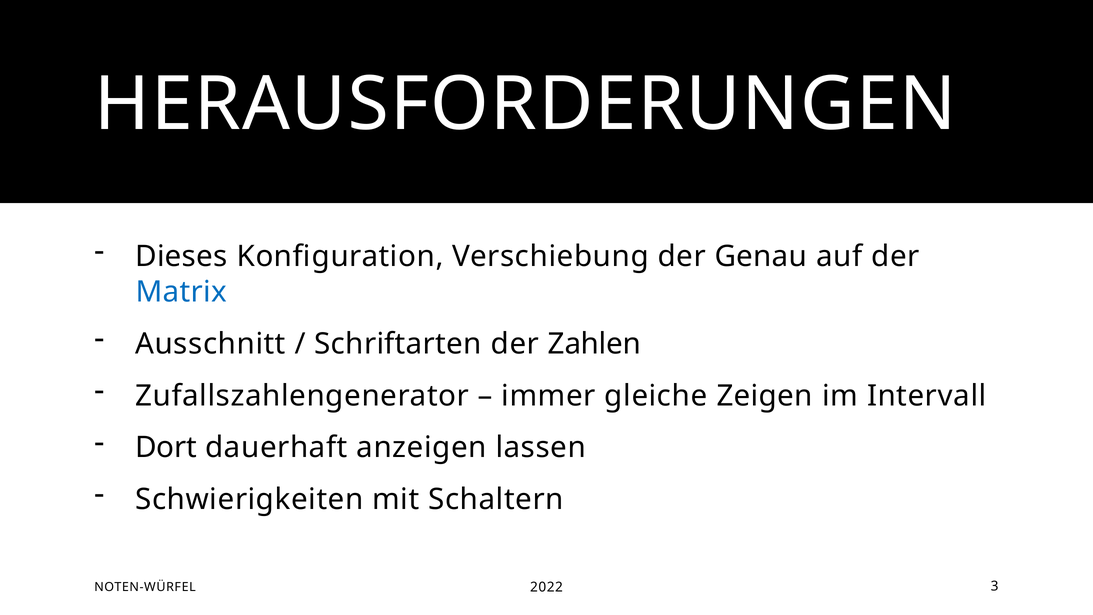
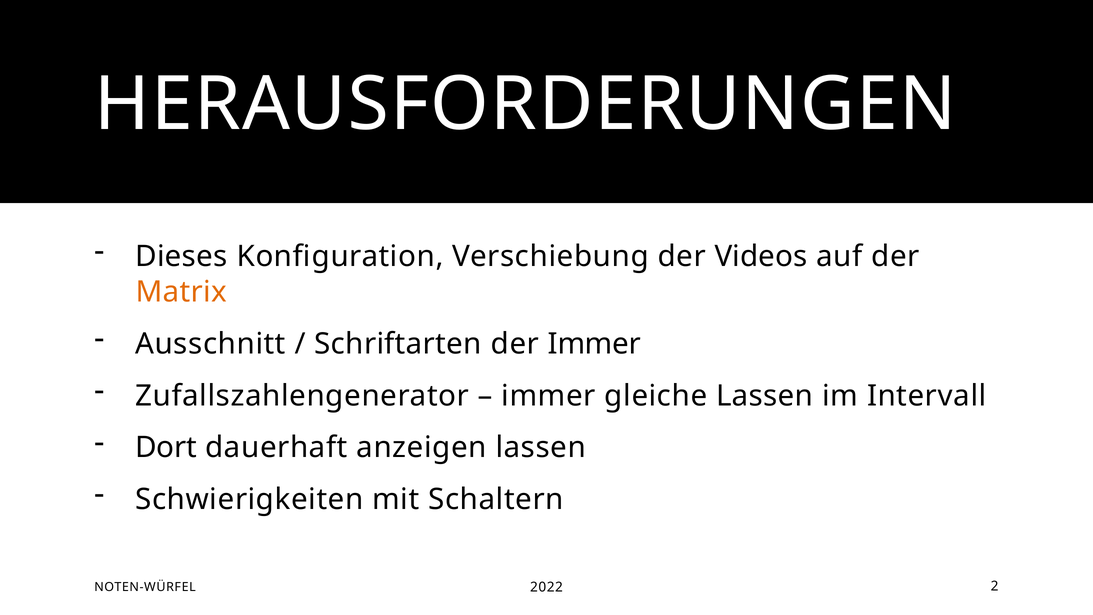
Genau: Genau -> Videos (761, 256)
Matrix colour: blue -> orange (181, 292)
der Zahlen: Zahlen -> Immer (594, 344)
gleiche Zeigen: Zeigen -> Lassen (765, 396)
3: 3 -> 2 (995, 586)
